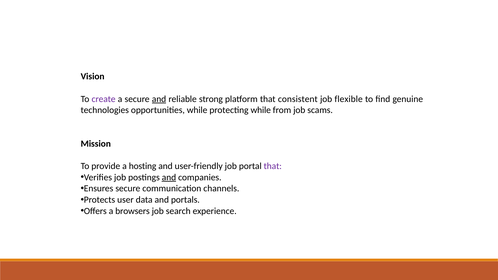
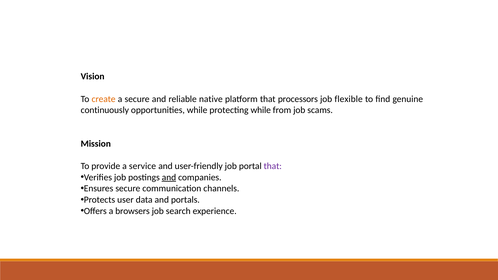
create colour: purple -> orange (104, 99)
and underline: present -> none (159, 99)
strong: strong -> native (211, 99)
consistent: consistent -> processors (298, 99)
technologies: technologies -> continuously (105, 110)
hosting: hosting -> service (143, 166)
